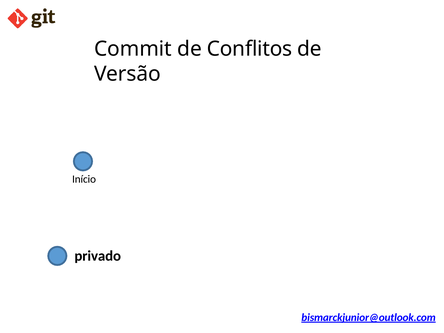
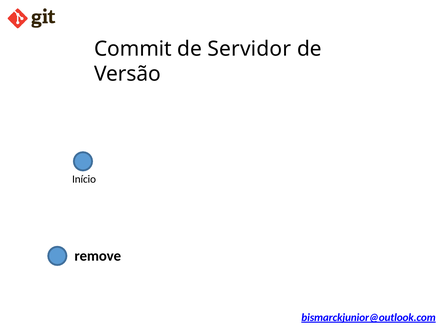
Conflitos: Conflitos -> Servidor (249, 49)
privado: privado -> remove (98, 256)
